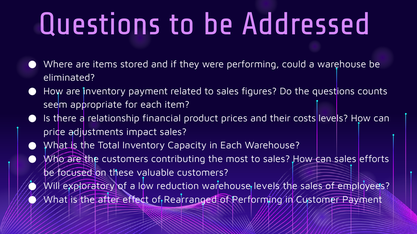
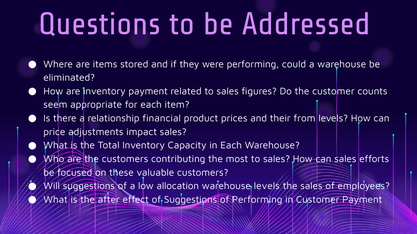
the questions: questions -> customer (333, 91)
costs: costs -> from (305, 119)
Will exploratory: exploratory -> suggestions (89, 186)
reduction: reduction -> allocation (178, 186)
of Rearranged: Rearranged -> Suggestions (190, 200)
